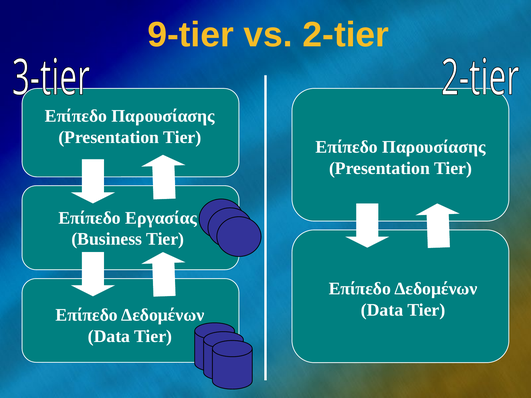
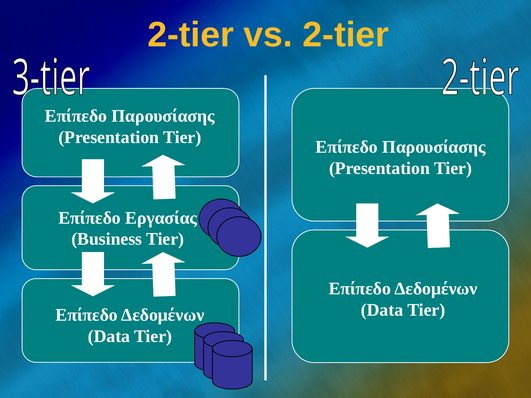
9-tier: 9-tier -> 2-tier (191, 35)
